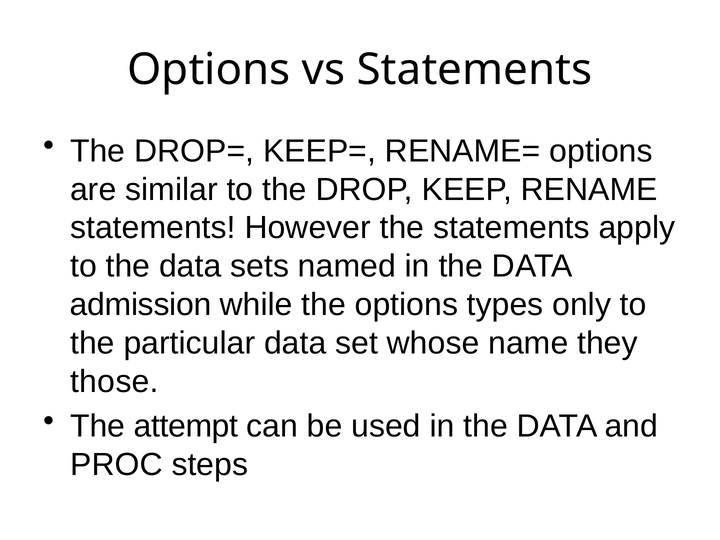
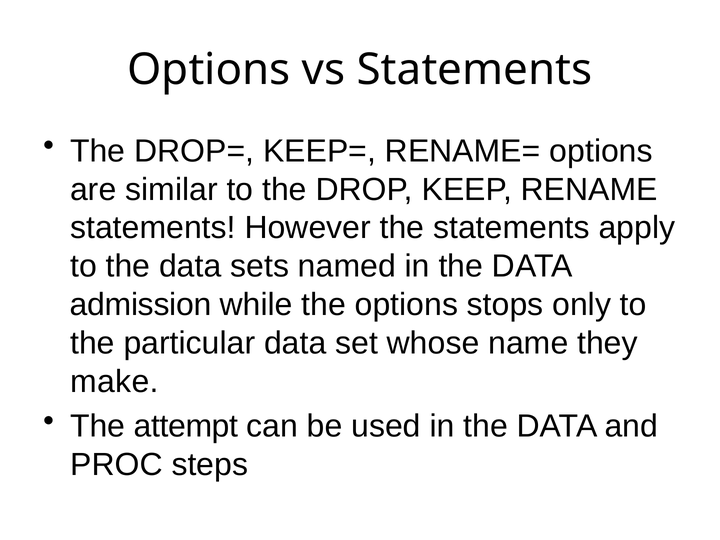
types: types -> stops (505, 305)
those: those -> make (114, 381)
